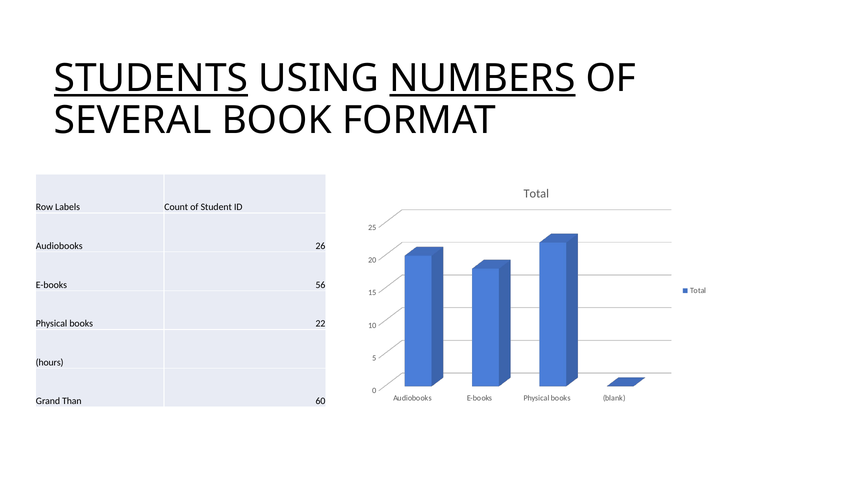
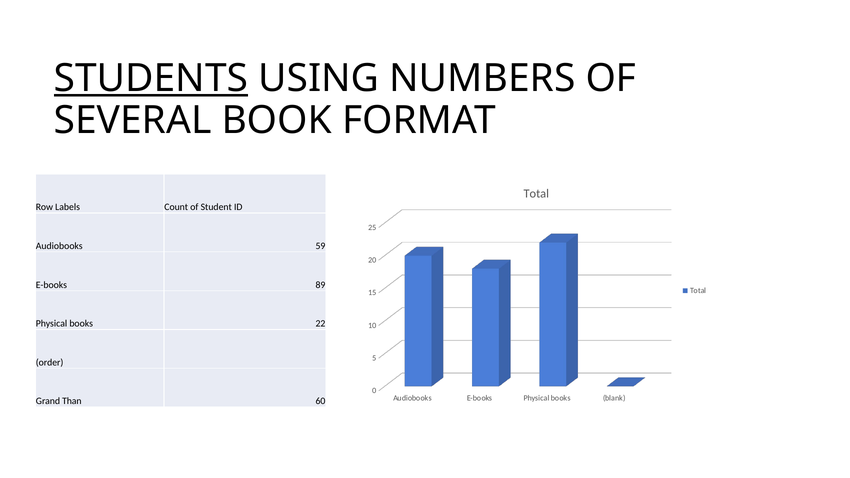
NUMBERS underline: present -> none (482, 79)
26: 26 -> 59 (320, 246)
56: 56 -> 89 (320, 285)
hours: hours -> order (50, 363)
